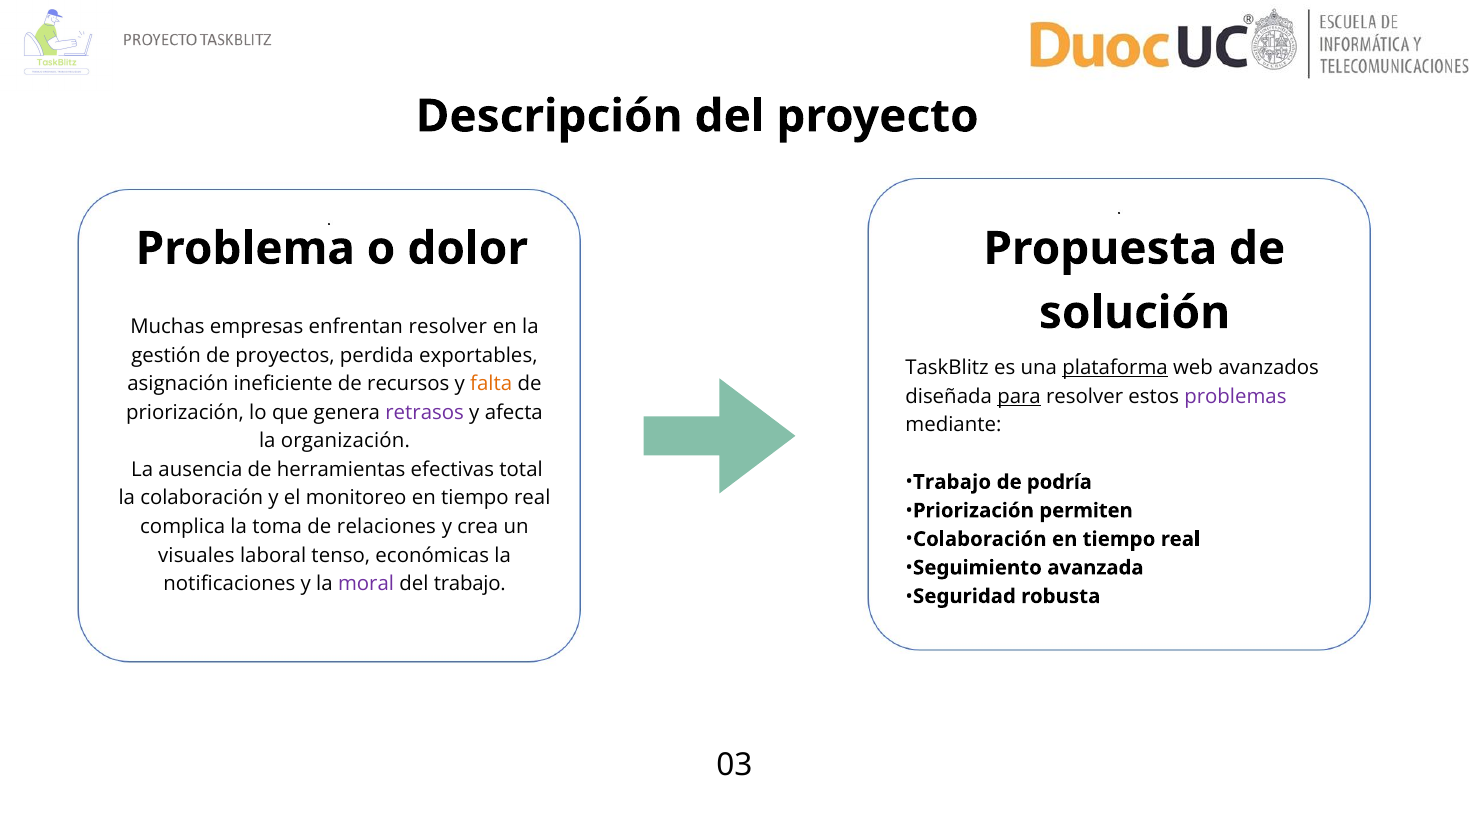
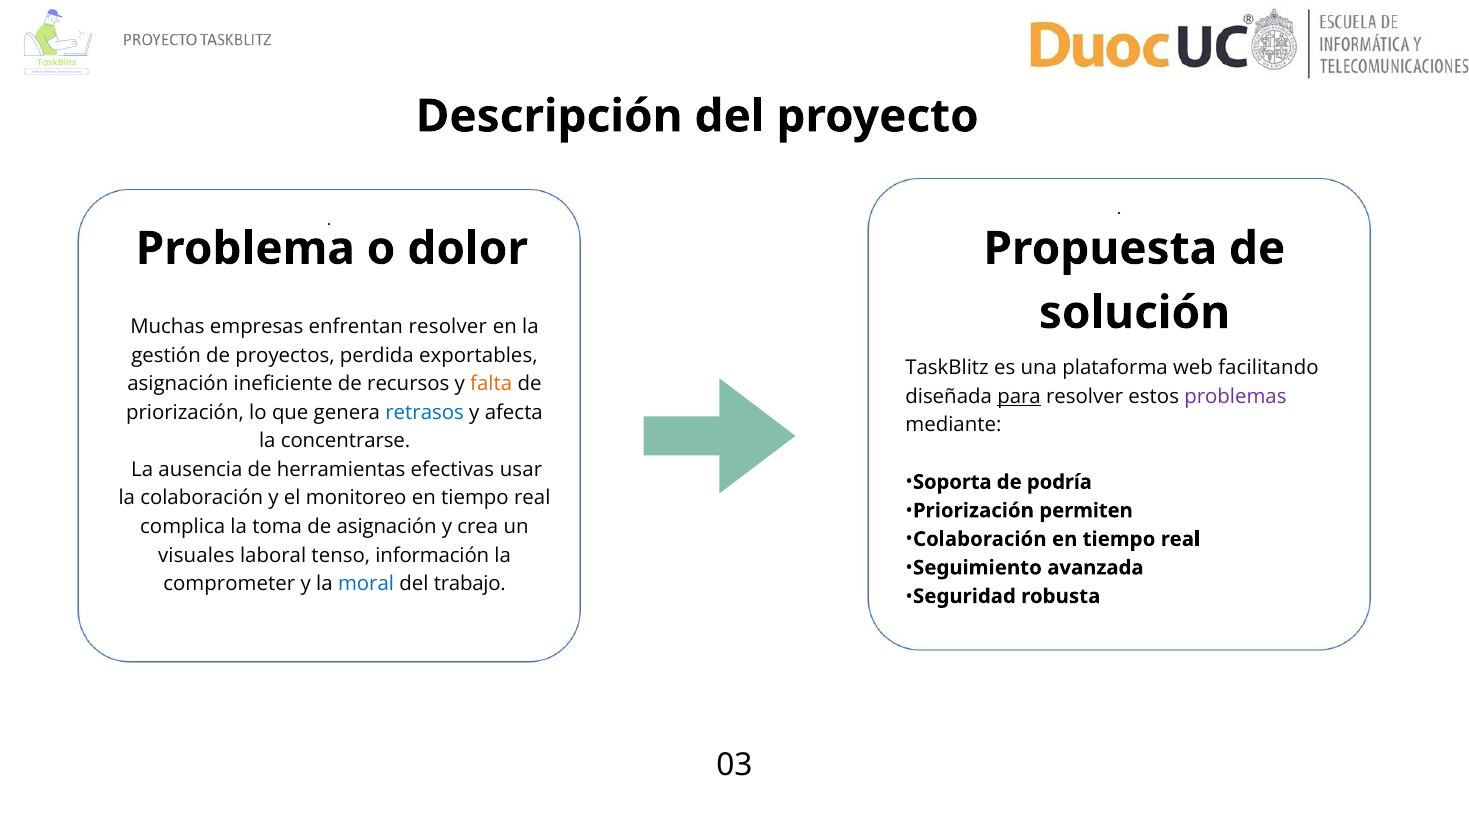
plataforma underline: present -> none (1115, 368)
avanzados: avanzados -> facilitando (1268, 368)
retrasos colour: purple -> blue (425, 413)
organización: organización -> concentrarse (346, 441)
total: total -> usar (521, 470)
Trabajo: Trabajo -> Soporta (952, 482)
de relaciones: relaciones -> asignación (387, 527)
económicas: económicas -> información (432, 556)
notificaciones: notificaciones -> comprometer (229, 584)
moral colour: purple -> blue (366, 584)
